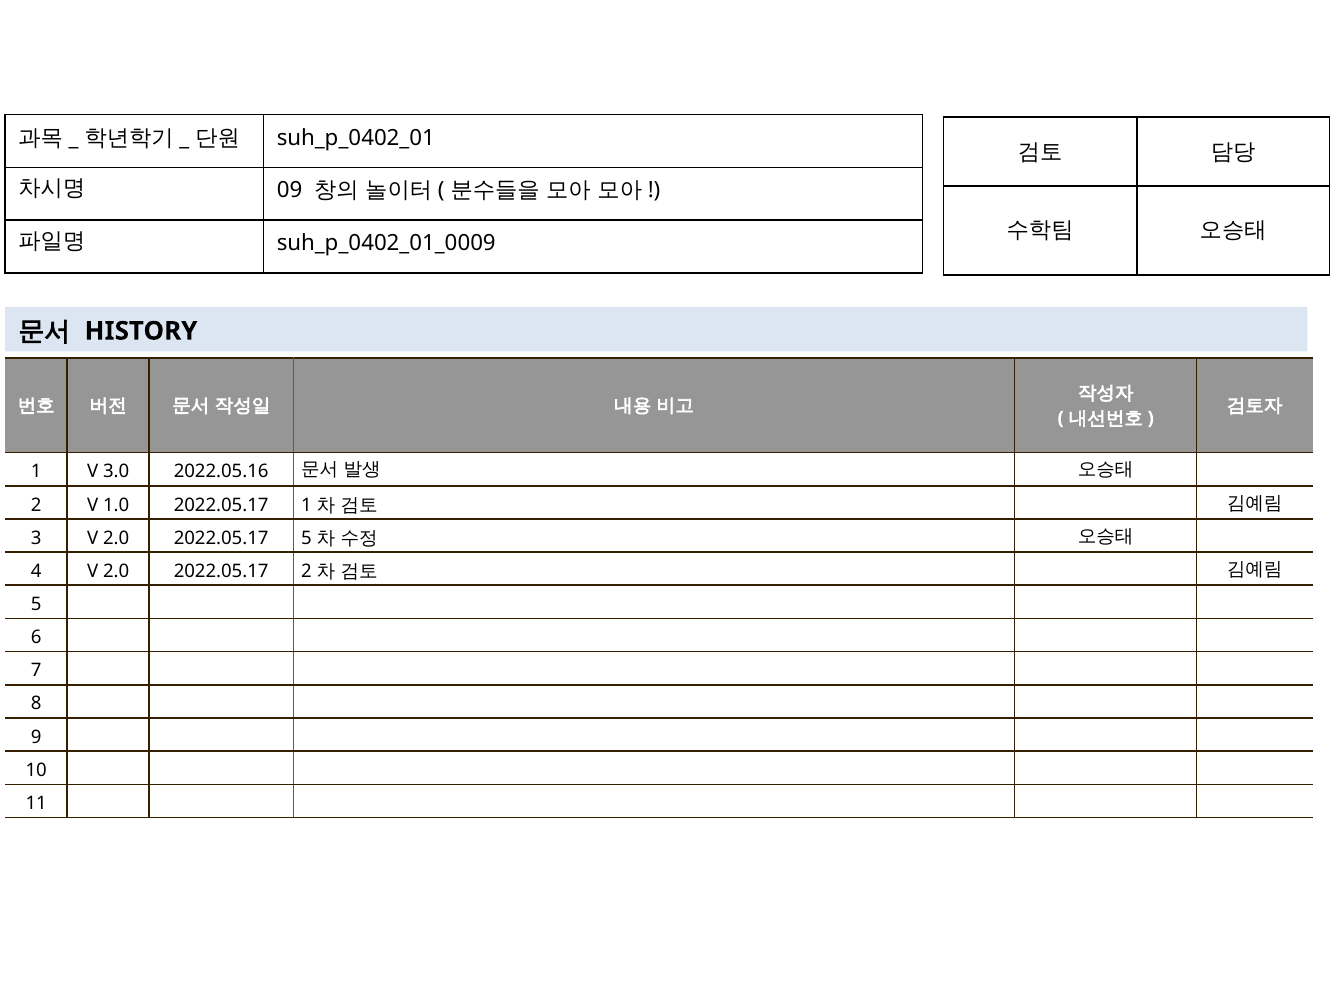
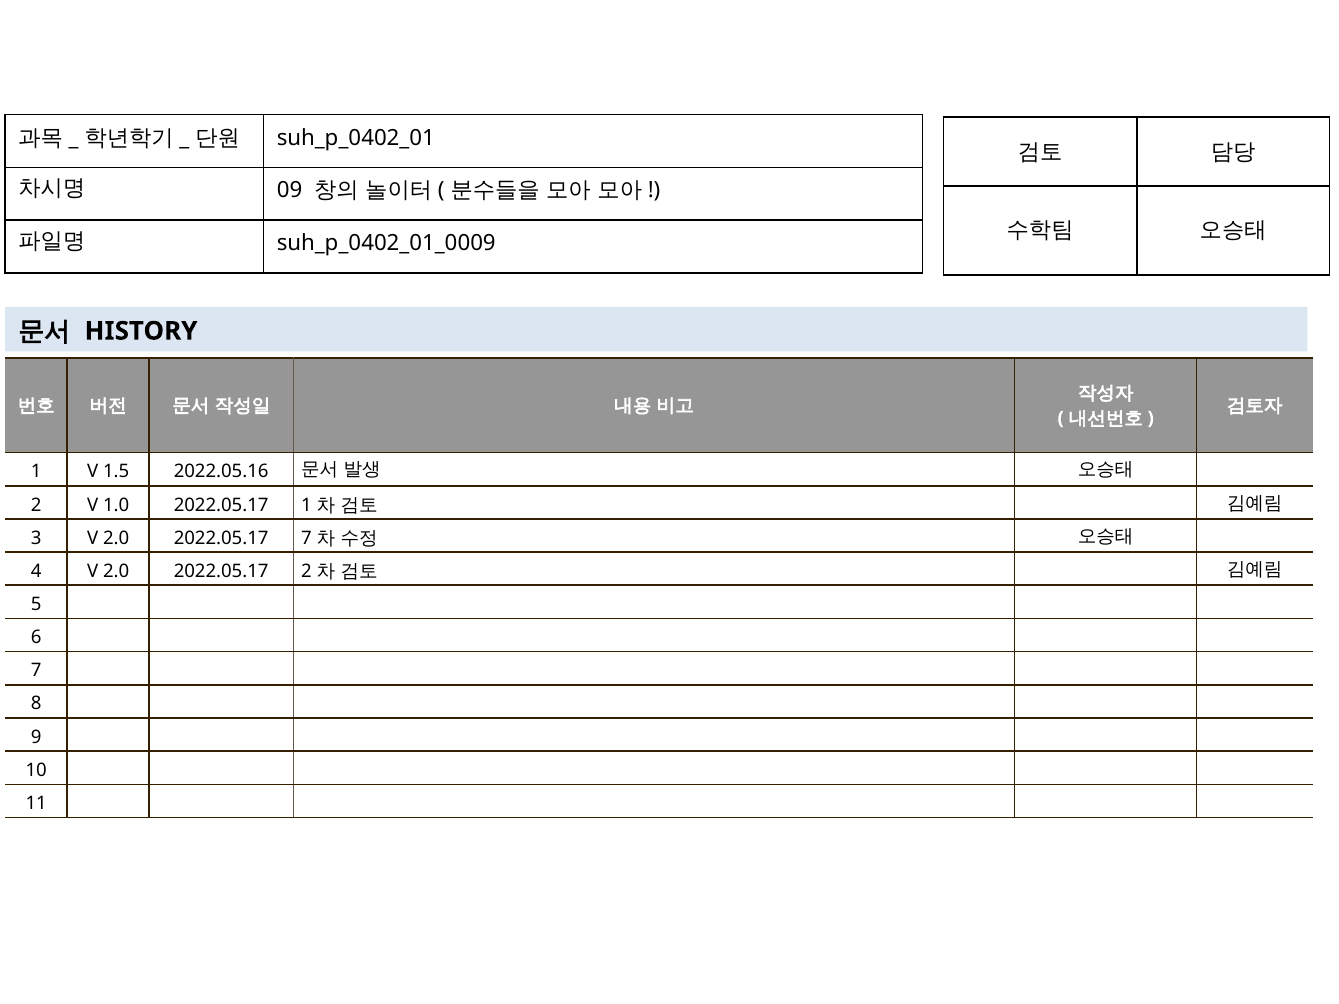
3.0: 3.0 -> 1.5 (116, 472)
2022.05.17 5: 5 -> 7 (307, 538)
